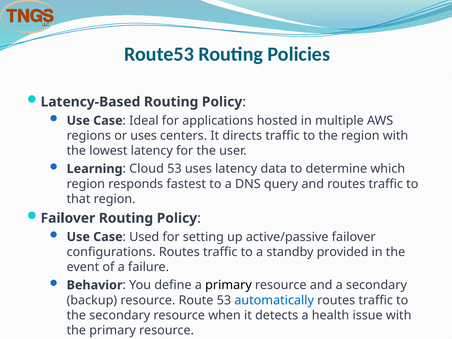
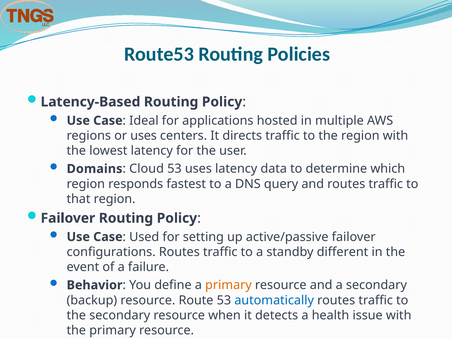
Learning: Learning -> Domains (95, 169)
provided: provided -> different (343, 252)
primary colour: black -> orange (228, 285)
